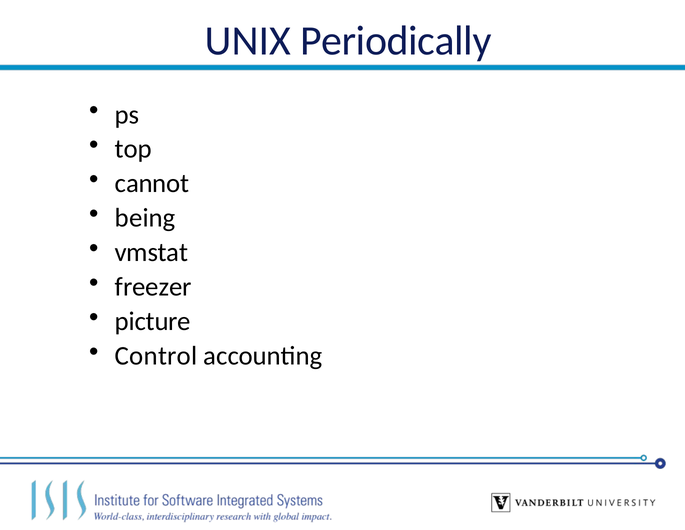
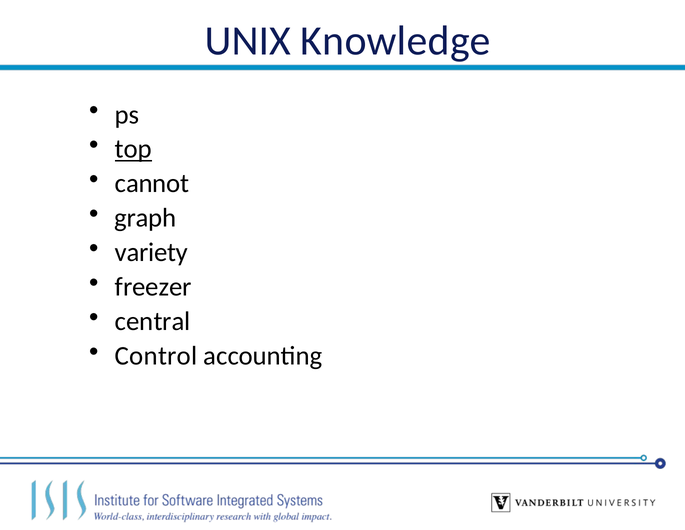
Periodically: Periodically -> Knowledge (396, 41)
top underline: none -> present (133, 149)
being: being -> graph (145, 218)
vmstat: vmstat -> variety (151, 252)
picture: picture -> central (153, 321)
